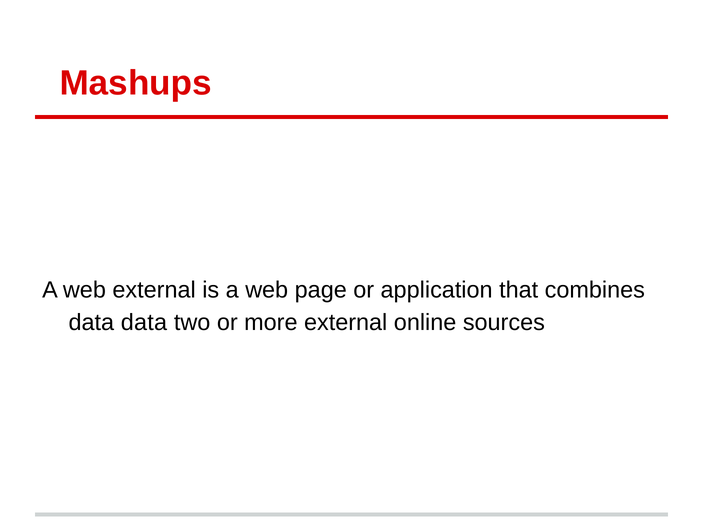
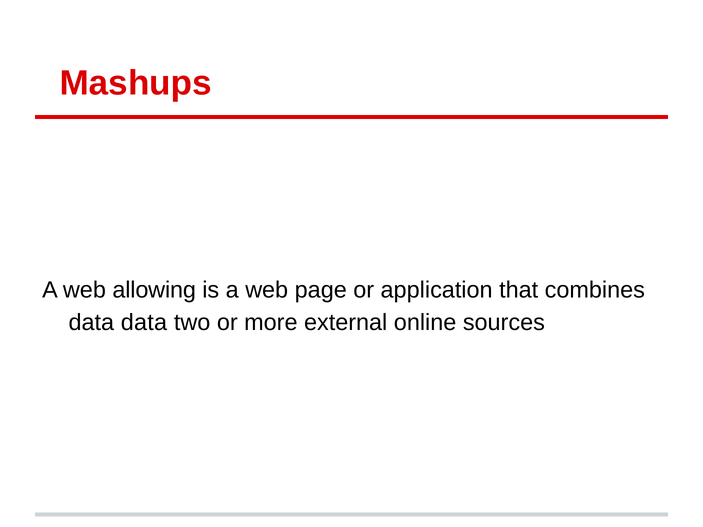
web external: external -> allowing (154, 290)
